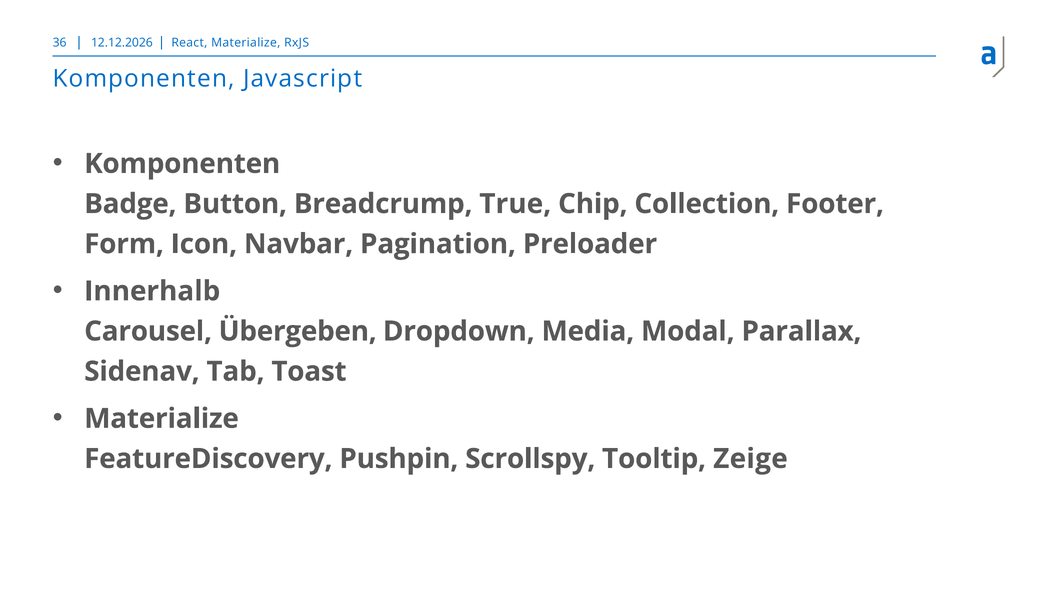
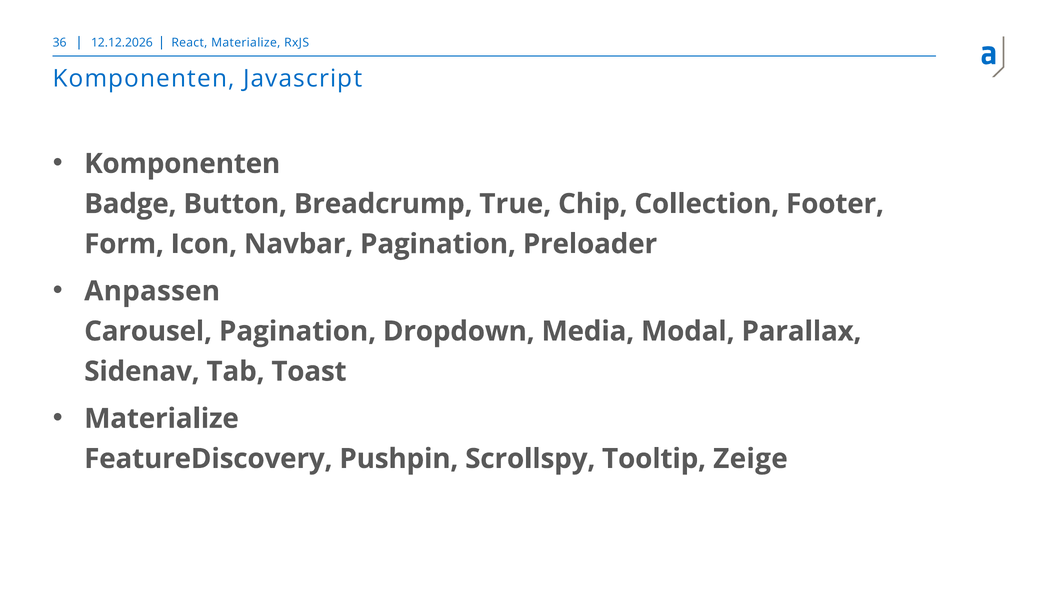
Innerhalb: Innerhalb -> Anpassen (152, 291)
Carousel Übergeben: Übergeben -> Pagination (298, 331)
